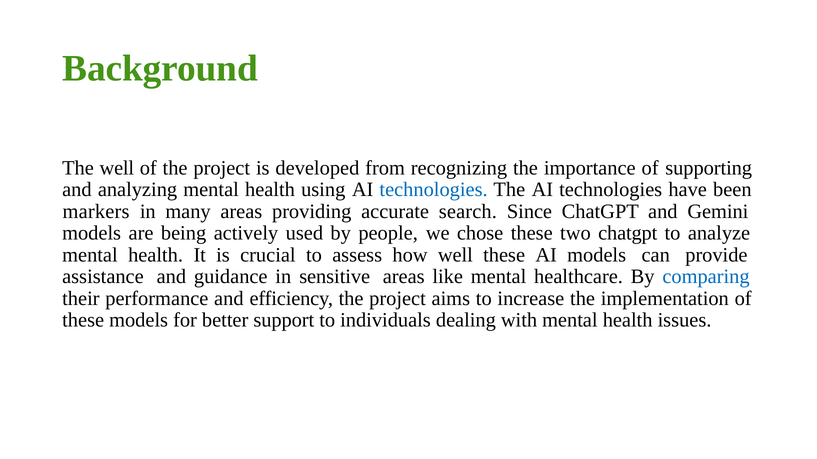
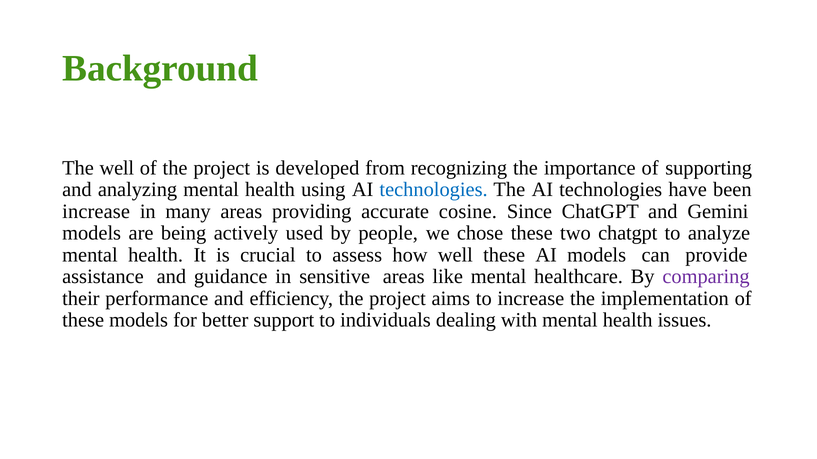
markers: markers -> increase (96, 212)
search: search -> cosine (468, 212)
comparing colour: blue -> purple (706, 277)
